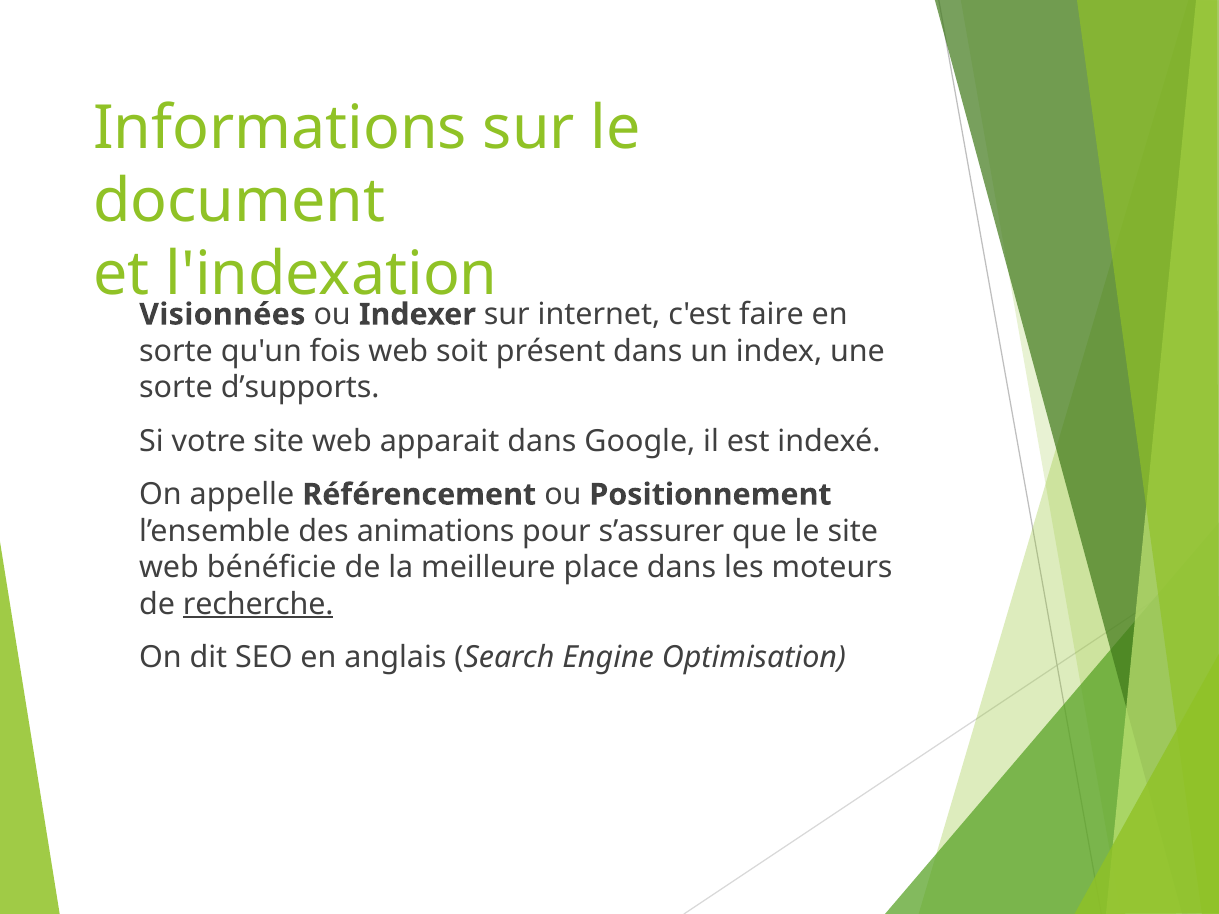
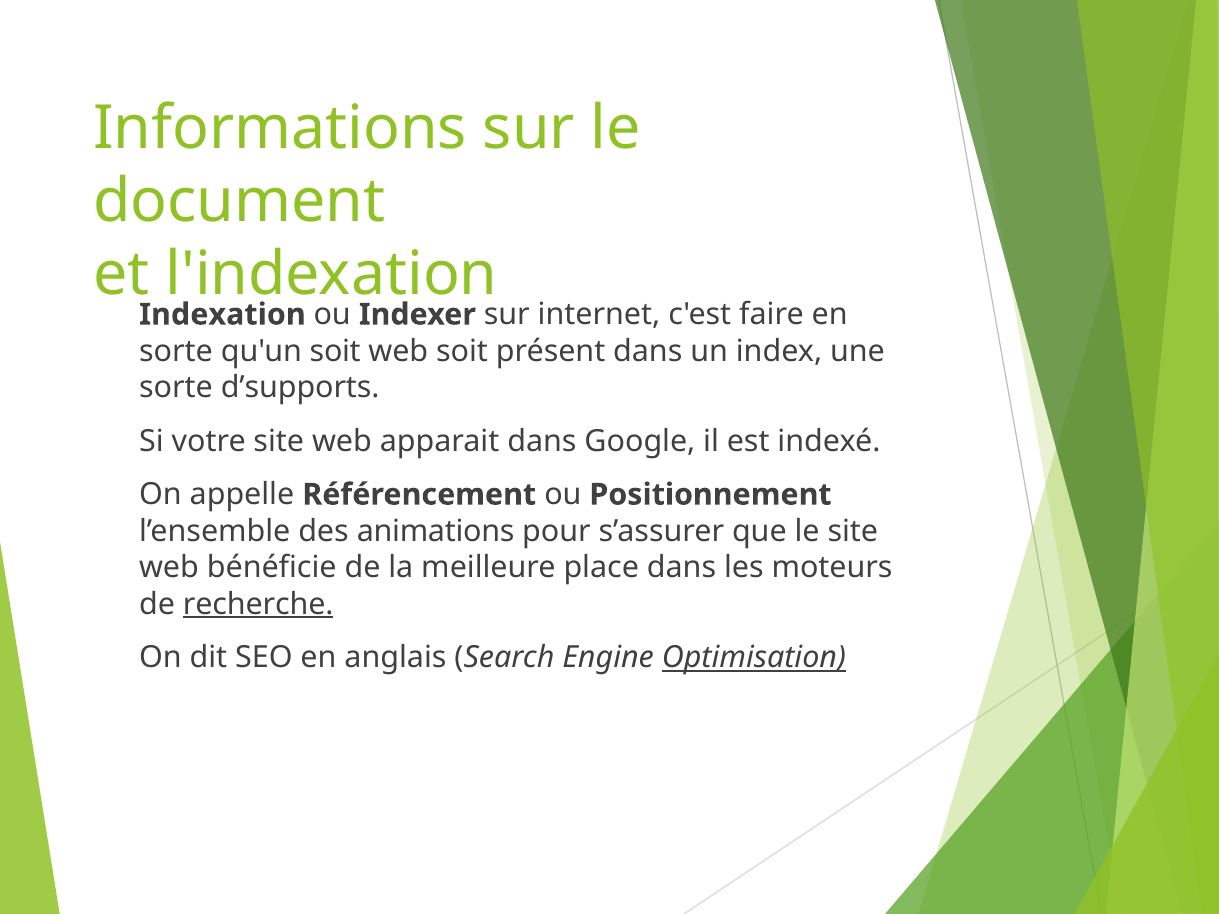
Visionnées: Visionnées -> Indexation (222, 315)
qu'un fois: fois -> soit (335, 351)
Optimisation underline: none -> present (754, 658)
